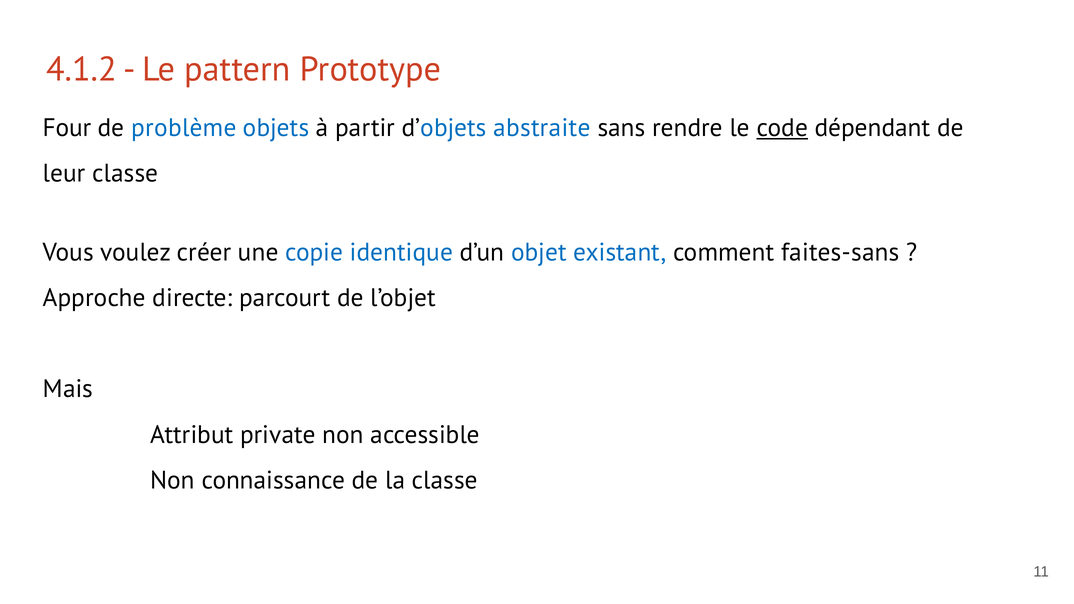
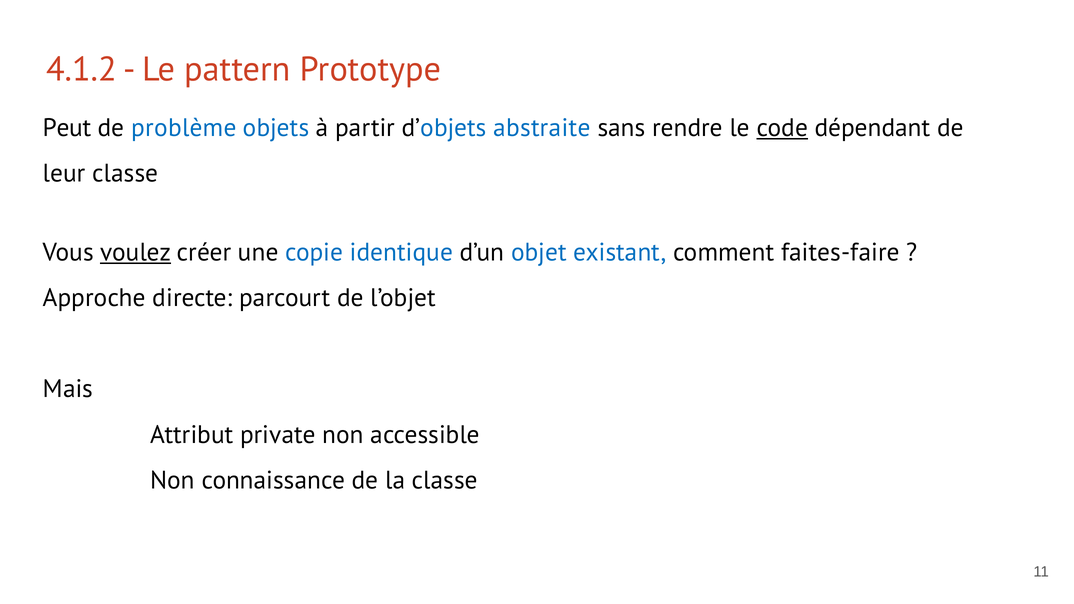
Four: Four -> Peut (67, 128)
voulez underline: none -> present (136, 252)
faites-sans: faites-sans -> faites-faire (840, 252)
